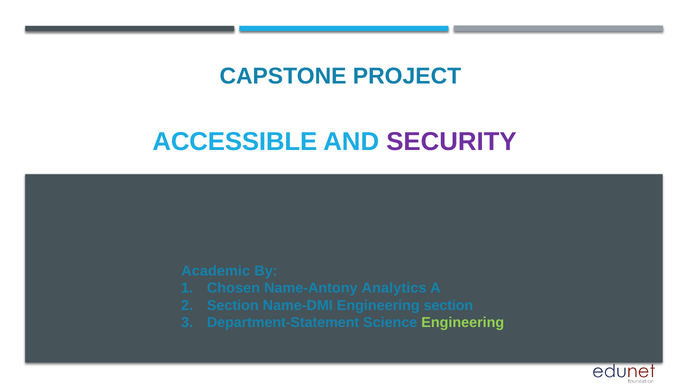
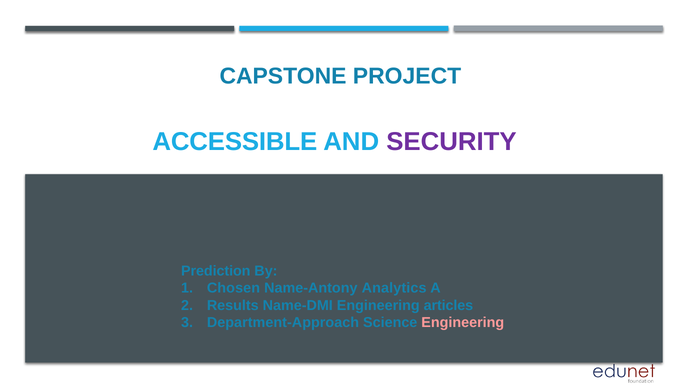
Academic: Academic -> Prediction (216, 271)
Section: Section -> Results (233, 305)
Engineering section: section -> articles (448, 305)
Department-Statement: Department-Statement -> Department-Approach (283, 323)
Engineering colour: light green -> pink (463, 323)
